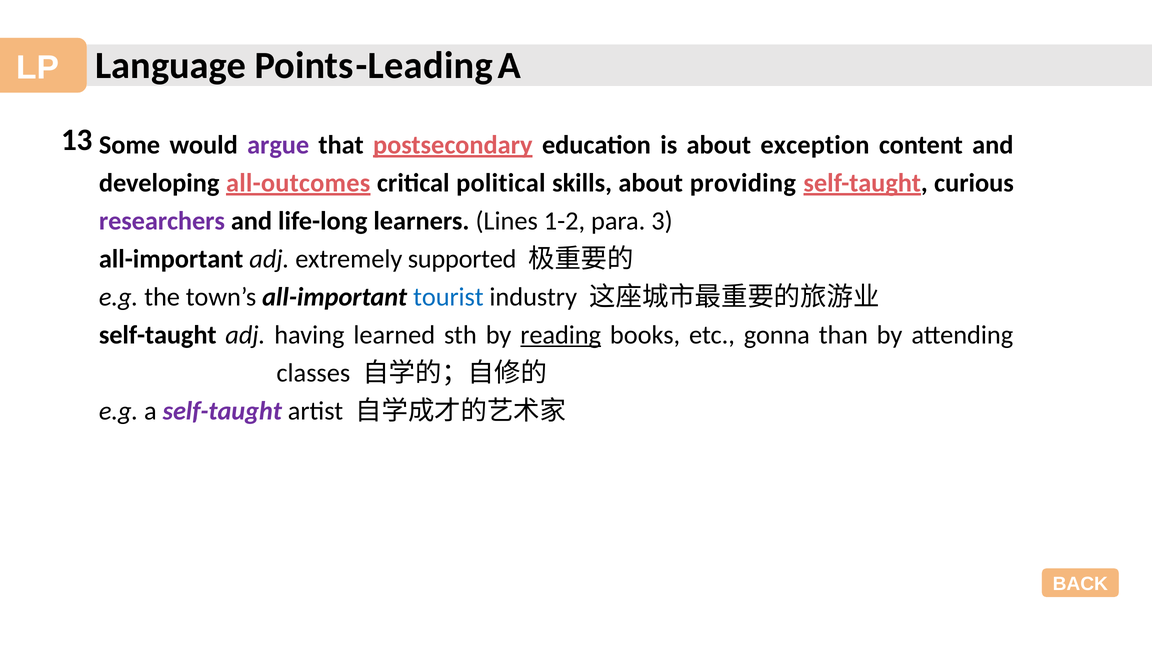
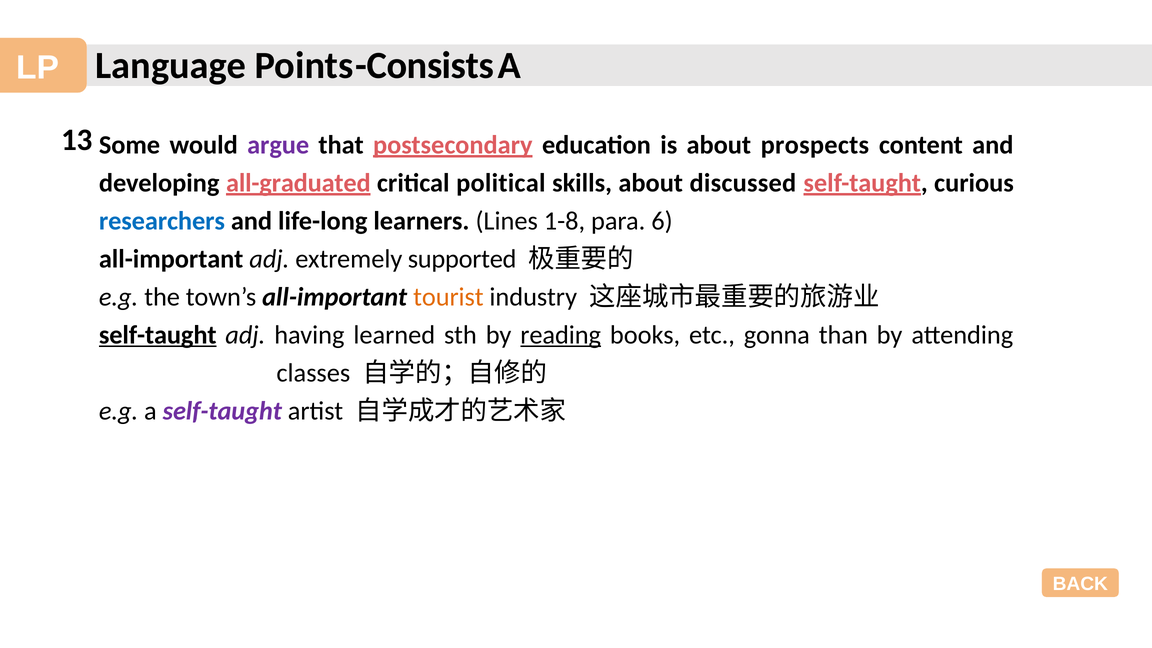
Leading: Leading -> Consists (425, 66)
exception: exception -> prospects (815, 145)
all-outcomes: all-outcomes -> all-graduated (298, 183)
providing: providing -> discussed (743, 183)
researchers colour: purple -> blue (162, 221)
1-2: 1-2 -> 1-8 (564, 221)
3: 3 -> 6 (662, 221)
tourist colour: blue -> orange (448, 297)
self-taught underline: none -> present (158, 335)
